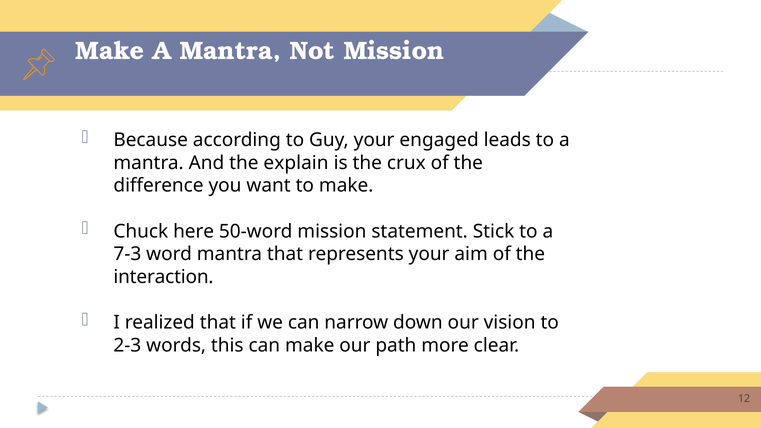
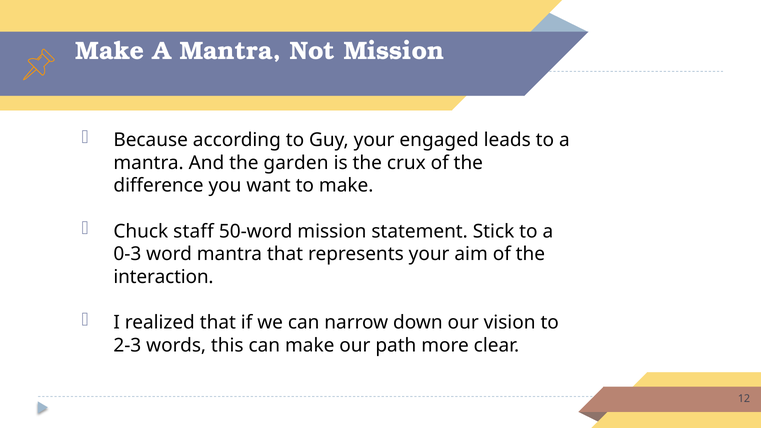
explain: explain -> garden (296, 163)
here: here -> staff (193, 231)
7-3: 7-3 -> 0-3 (127, 254)
